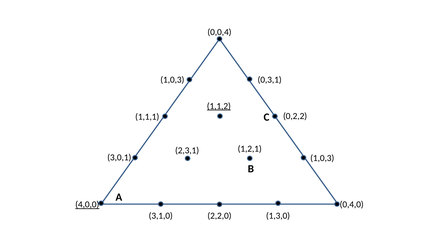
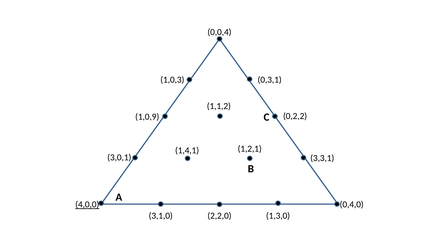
1,1,2 underline: present -> none (219, 106)
1,1,1: 1,1,1 -> 1,0,9 (147, 117)
2,3,1: 2,3,1 -> 1,4,1 (187, 150)
1,0,3: 1,0,3 -> 3,3,1 (322, 158)
